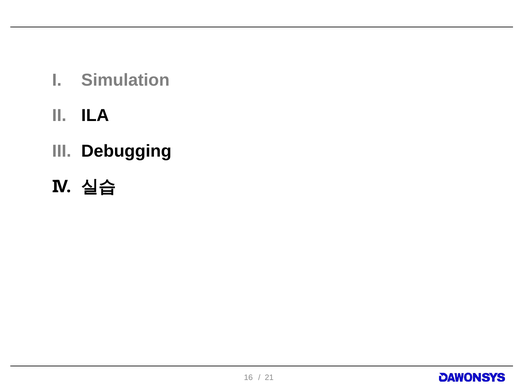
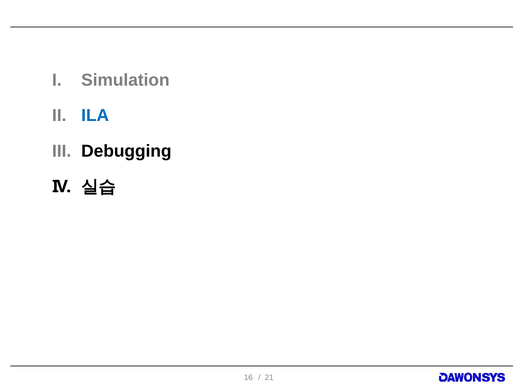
ILA colour: black -> blue (95, 116)
